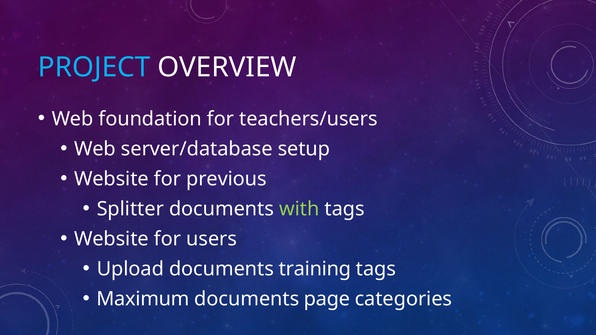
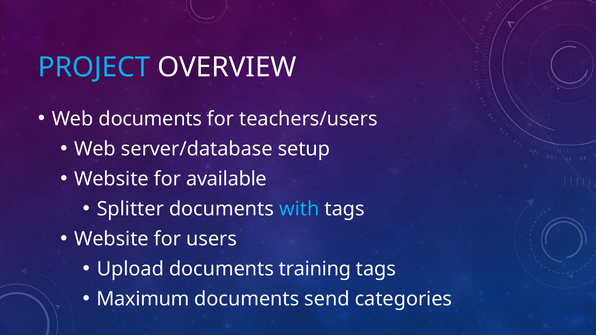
Web foundation: foundation -> documents (150, 119)
previous: previous -> available (226, 179)
with colour: light green -> light blue (299, 209)
page: page -> send (327, 299)
